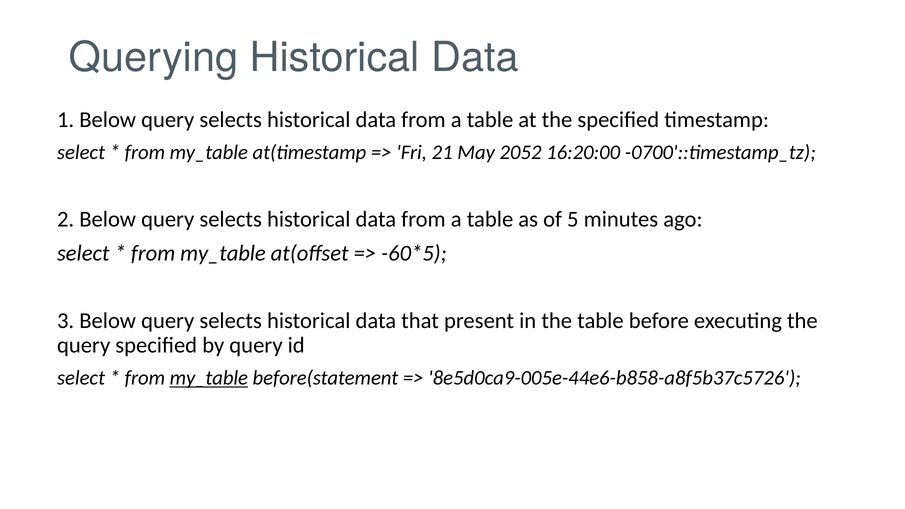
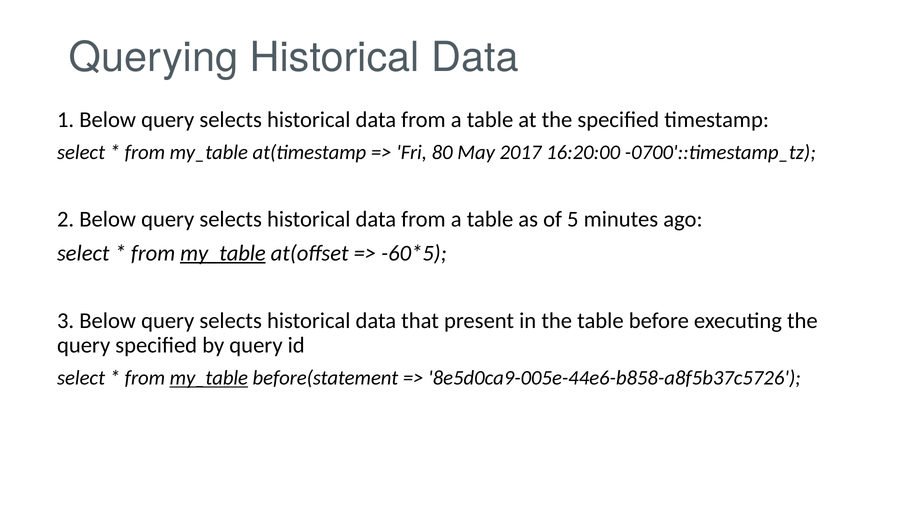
21: 21 -> 80 (442, 153)
2052: 2052 -> 2017 (521, 153)
my_table underline: none -> present (223, 253)
